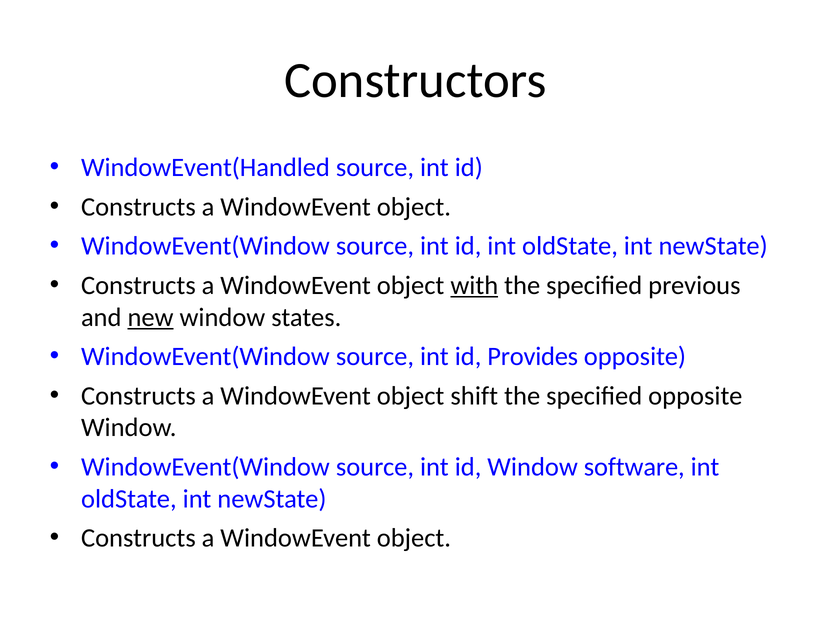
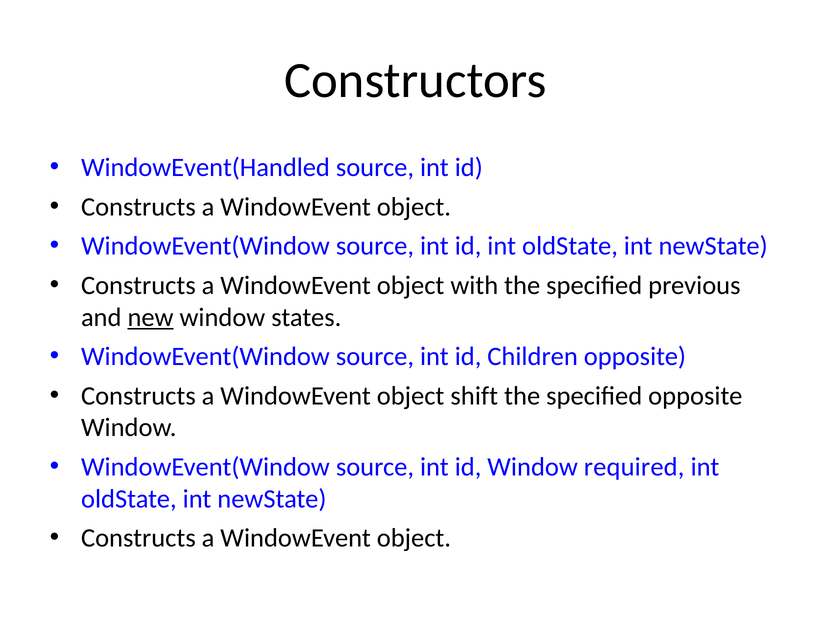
with underline: present -> none (474, 285)
Provides: Provides -> Children (533, 356)
software: software -> required (634, 466)
